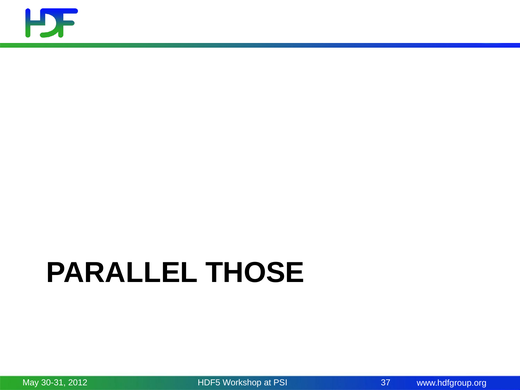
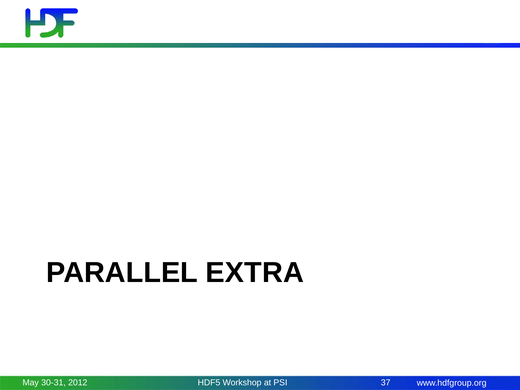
THOSE: THOSE -> EXTRA (255, 273)
